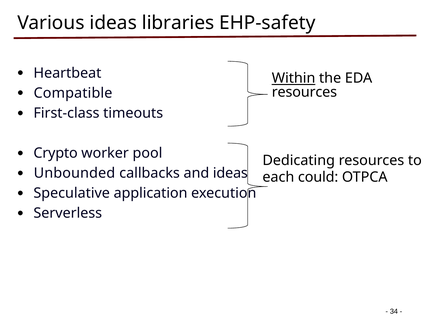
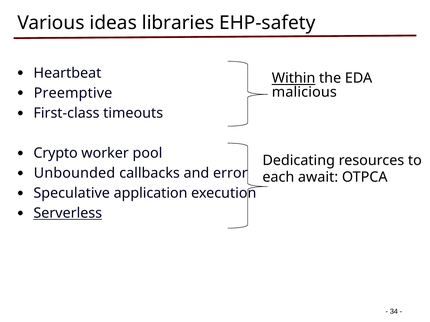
Compatible: Compatible -> Preemptive (73, 93)
resources: resources -> malicious (304, 92)
and ideas: ideas -> error (230, 173)
could: could -> await (318, 177)
Serverless underline: none -> present (68, 214)
